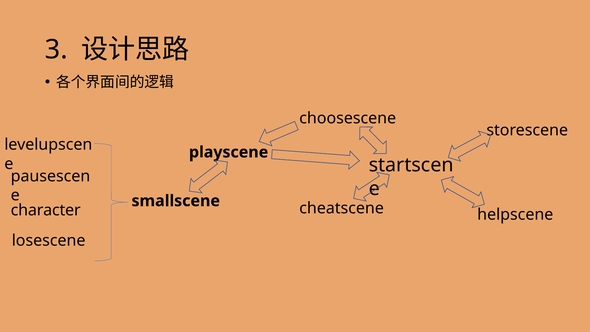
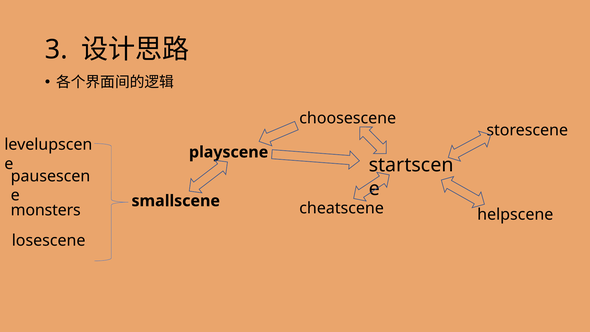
character: character -> monsters (46, 210)
